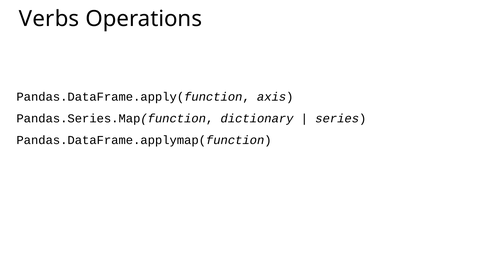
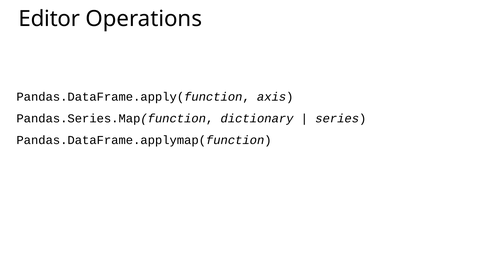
Verbs: Verbs -> Editor (49, 19)
